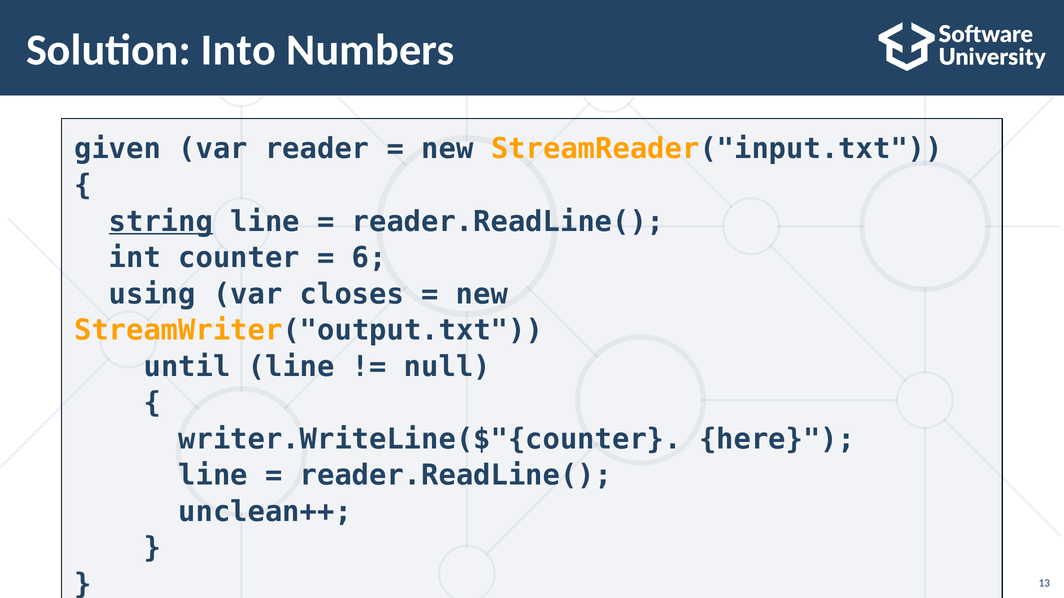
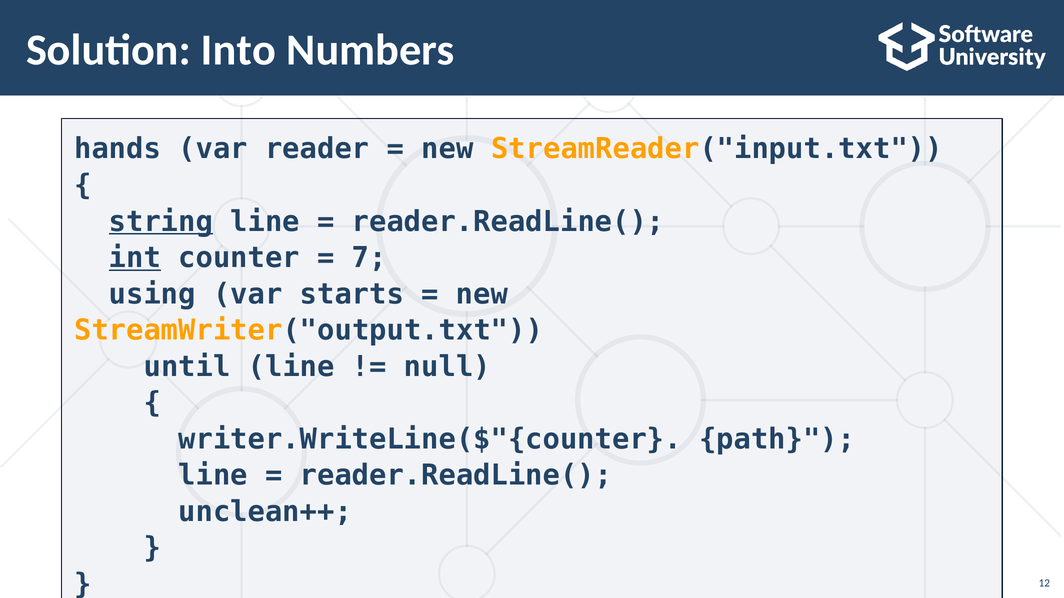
given: given -> hands (118, 149)
int underline: none -> present (135, 258)
6: 6 -> 7 (369, 258)
closes: closes -> starts (352, 294)
here: here -> path (777, 439)
13: 13 -> 12 (1044, 584)
